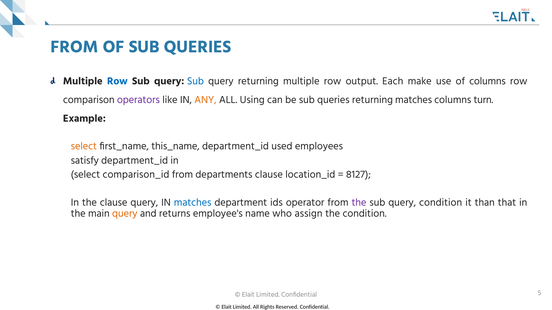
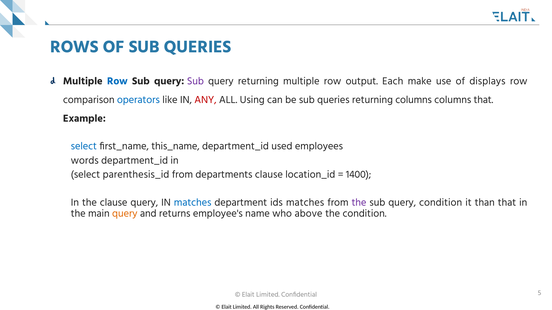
FROM: FROM -> ROWS (75, 47)
Sub colour: blue -> purple (195, 81)
of columns: columns -> displays (487, 81)
operators colour: purple -> blue (138, 100)
ANY colour: orange -> red (205, 100)
returning matches: matches -> columns (414, 100)
columns turn: turn -> that (483, 100)
select colour: orange -> blue (84, 146)
satisfy: satisfy -> words (85, 161)
comparison_id: comparison_id -> parenthesis_id (136, 175)
8127: 8127 -> 1400 (358, 175)
ids operator: operator -> matches (305, 203)
assign: assign -> above (309, 214)
